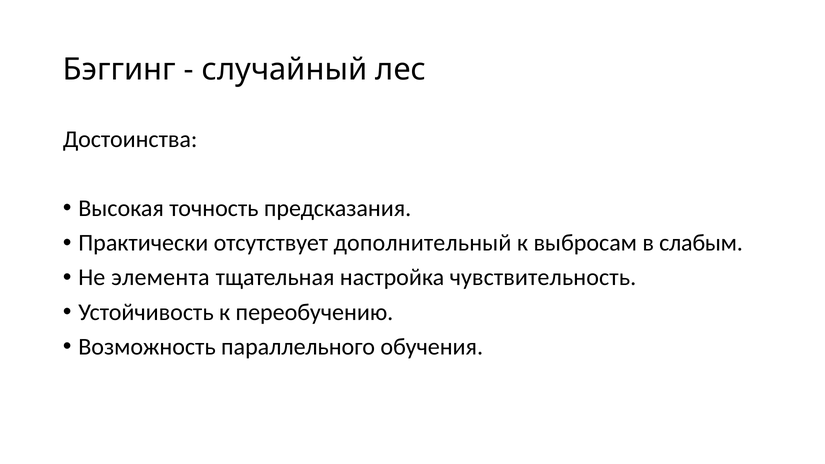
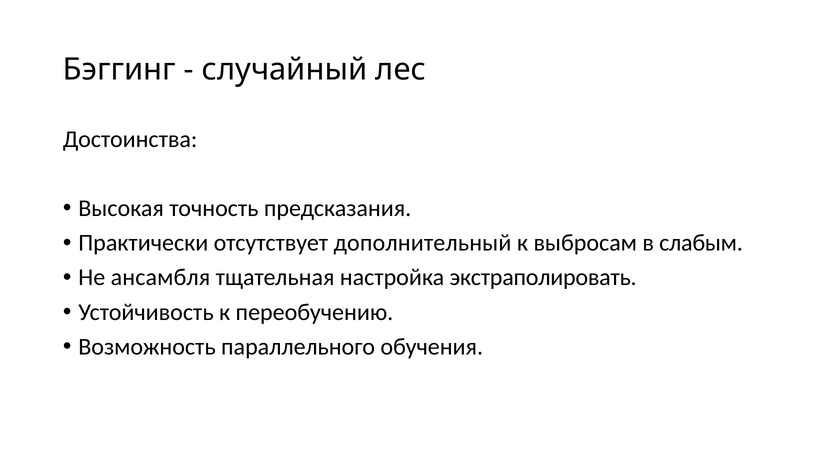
элемента: элемента -> ансамбля (160, 278)
чувствительность: чувствительность -> экстраполировать (543, 278)
